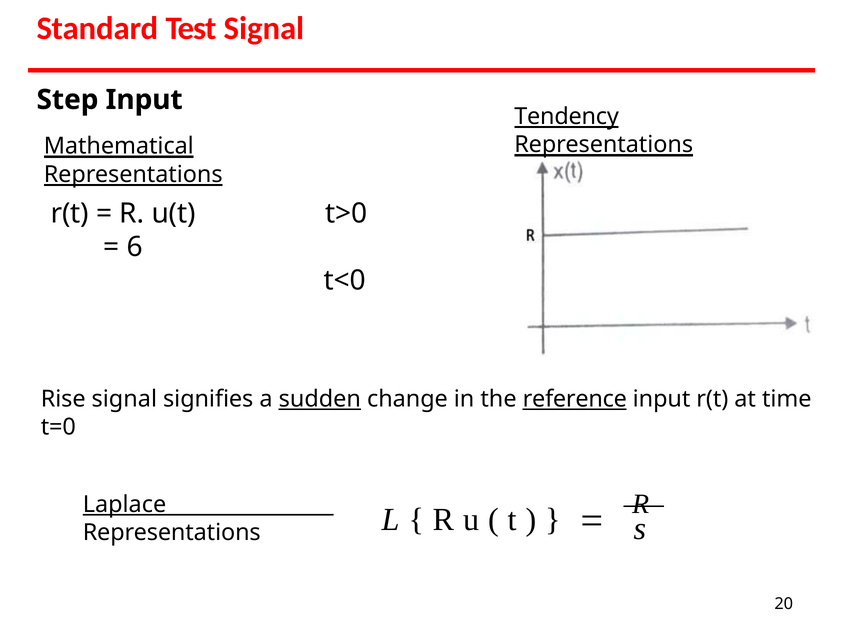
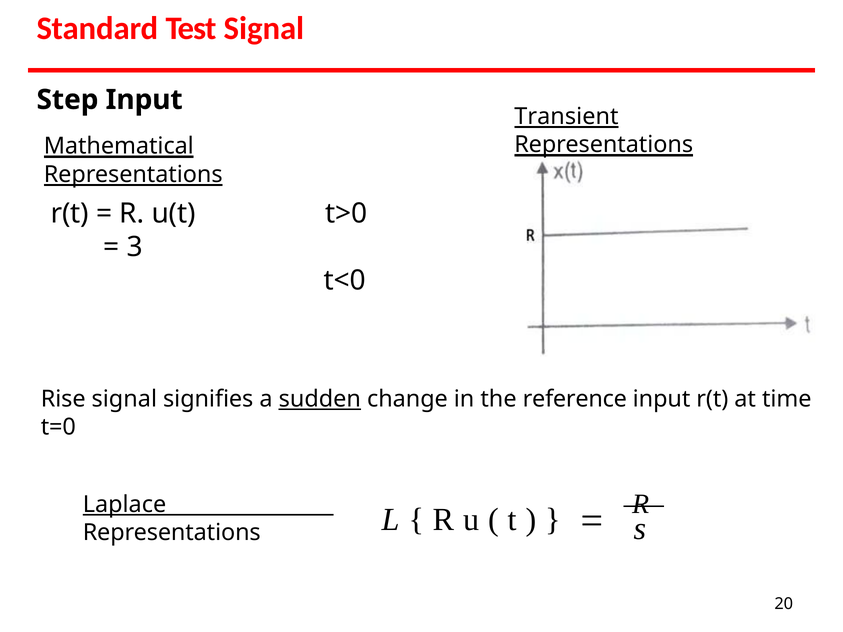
Tendency: Tendency -> Transient (566, 116)
6: 6 -> 3 (135, 247)
reference underline: present -> none (575, 399)
